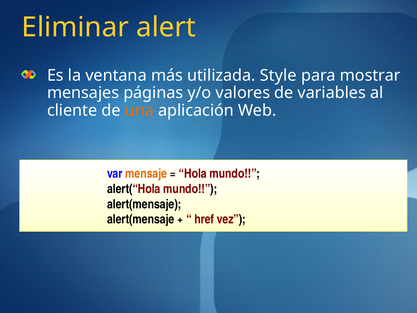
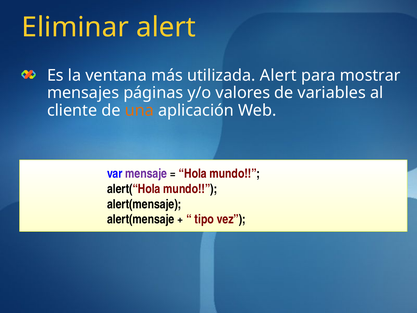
utilizada Style: Style -> Alert (278, 75)
mensaje colour: orange -> purple (146, 173)
href: href -> tipo (204, 219)
